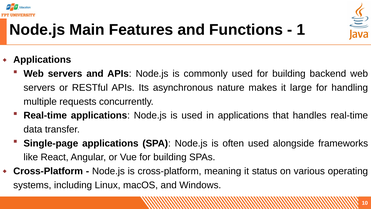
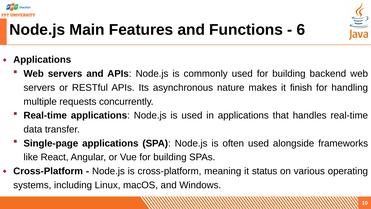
1: 1 -> 6 (301, 30)
large: large -> finish (301, 88)
